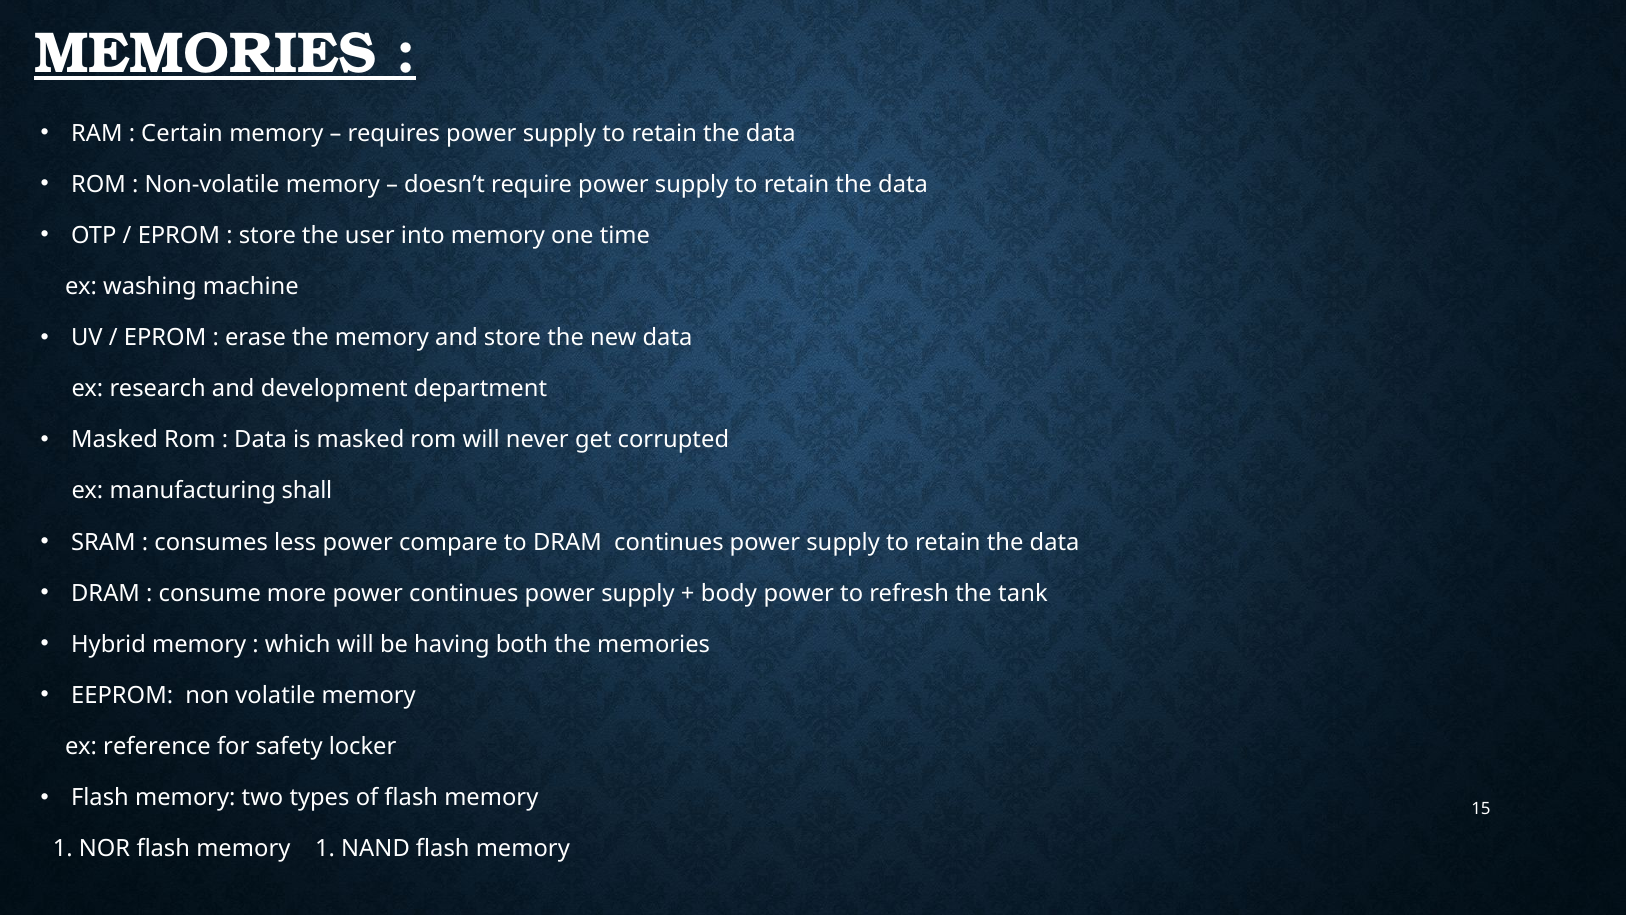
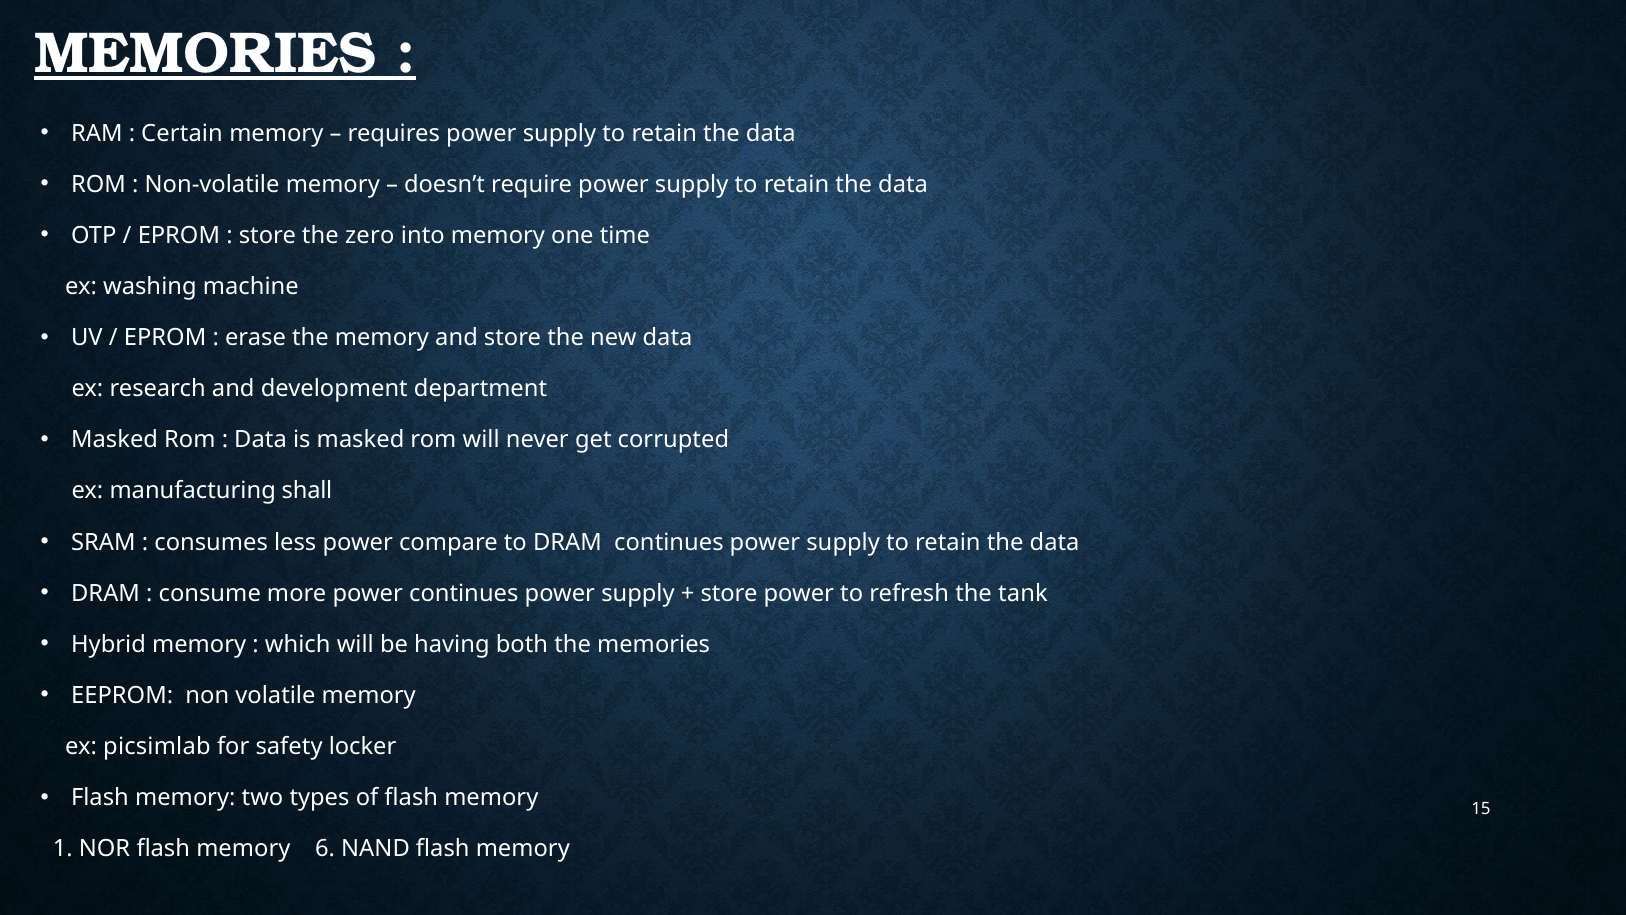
user: user -> zero (370, 235)
body: body -> store (729, 593)
reference: reference -> picsimlab (157, 746)
NOR flash memory 1: 1 -> 6 (325, 849)
